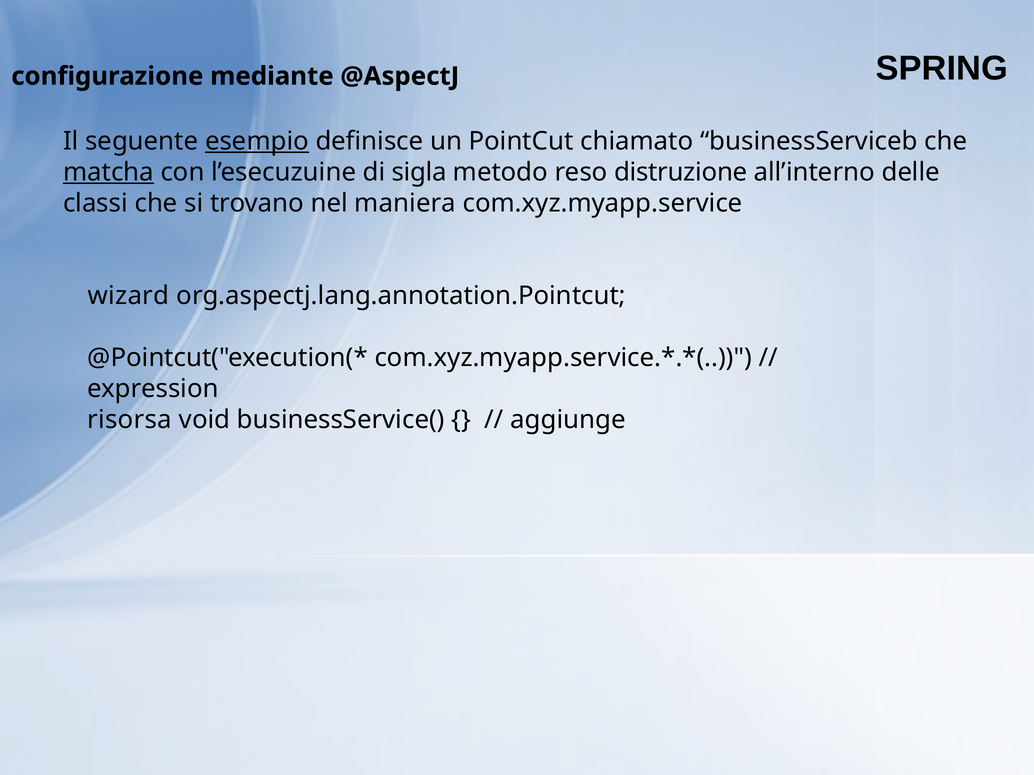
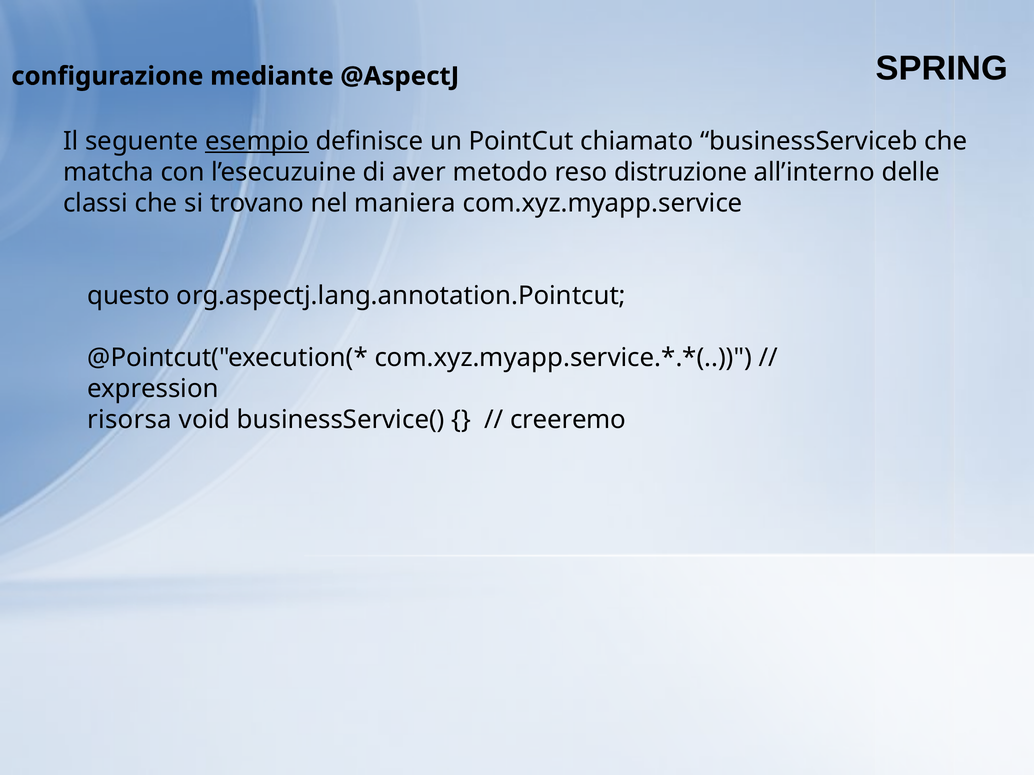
matcha underline: present -> none (108, 172)
sigla: sigla -> aver (419, 172)
wizard: wizard -> questo (129, 296)
aggiunge: aggiunge -> creeremo (568, 420)
